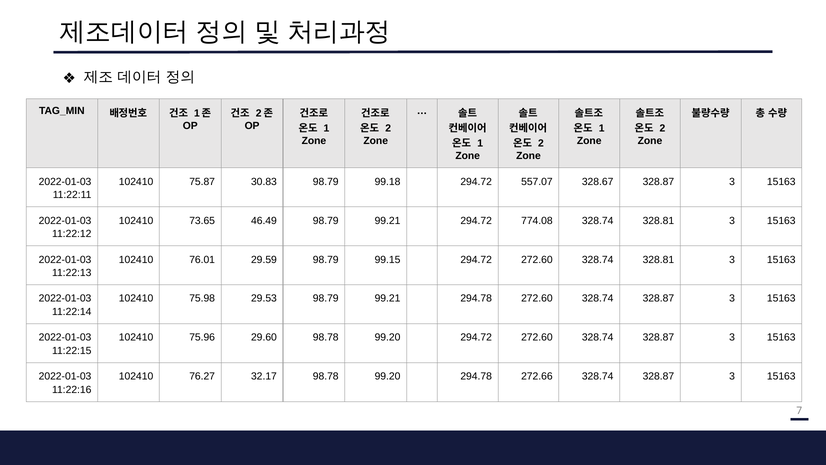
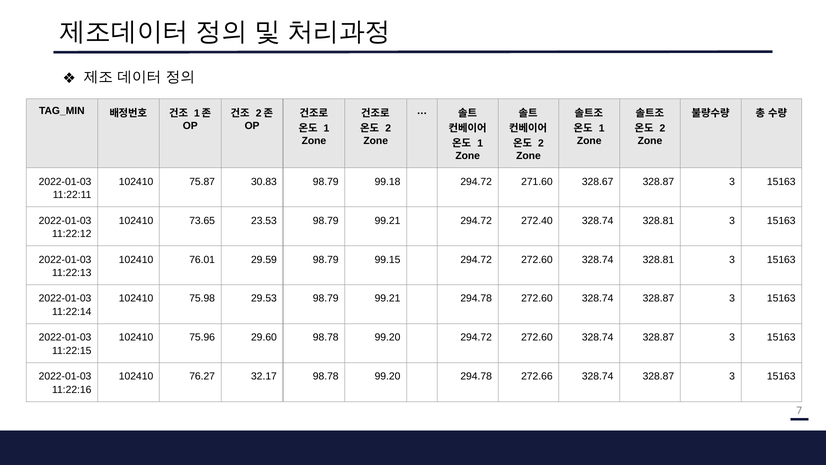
557.07: 557.07 -> 271.60 (537, 181)
46.49: 46.49 -> 23.53 (264, 220)
774.08: 774.08 -> 272.40 (537, 220)
